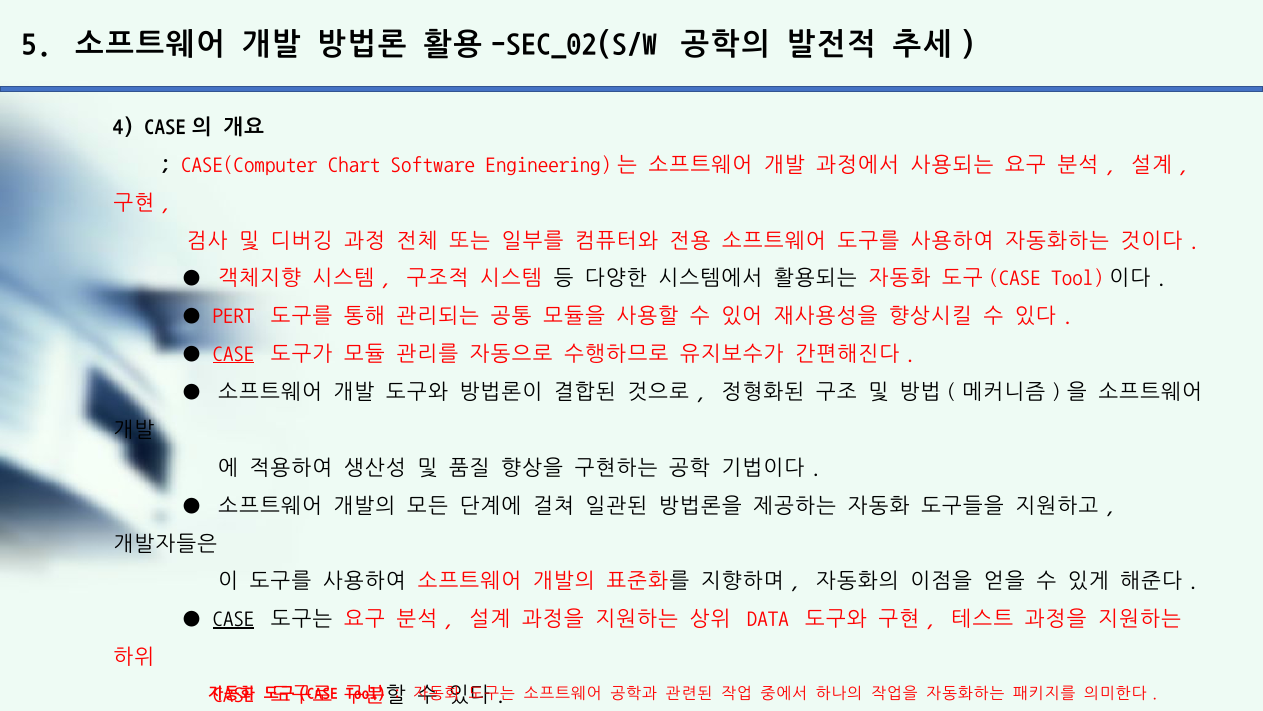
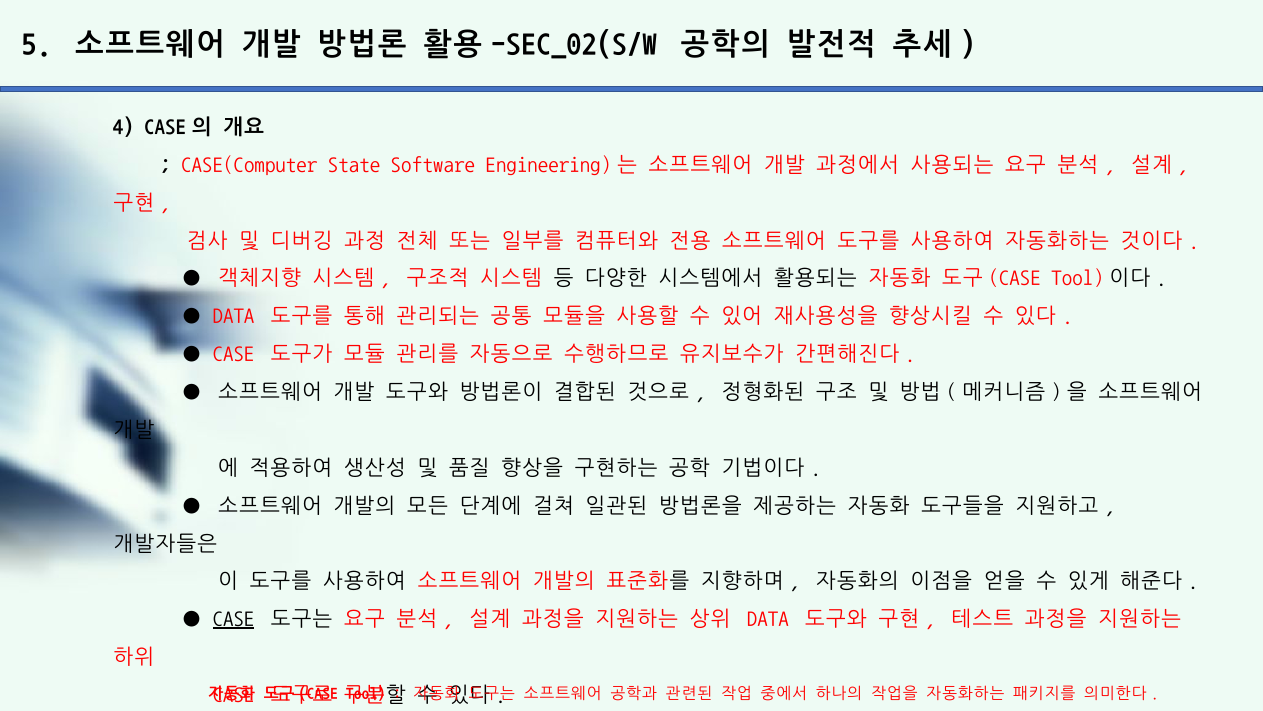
Chart: Chart -> State (354, 164)
PERT: PERT -> DATA (234, 316)
CASE underline: present -> none (234, 353)
